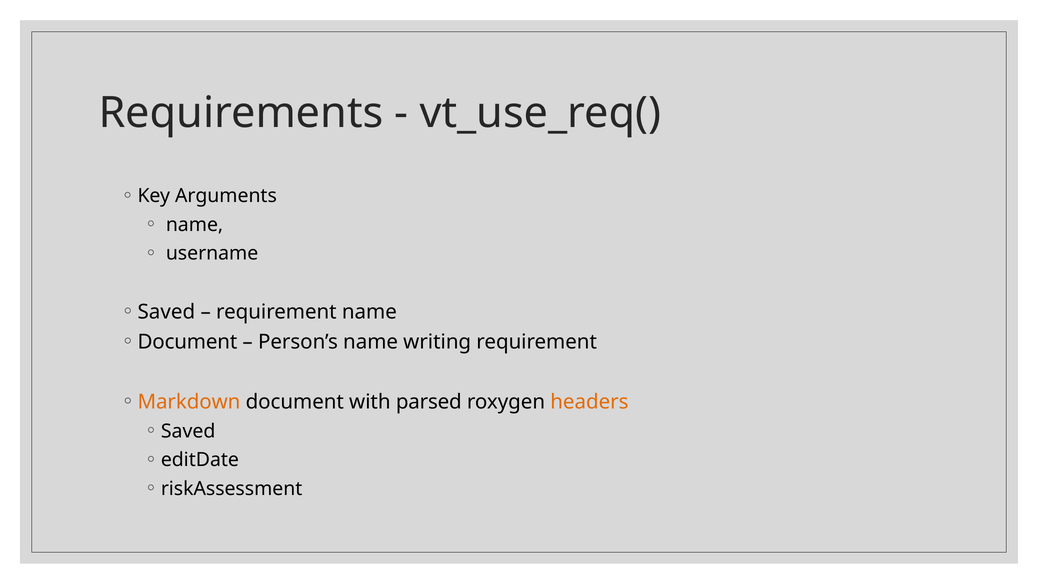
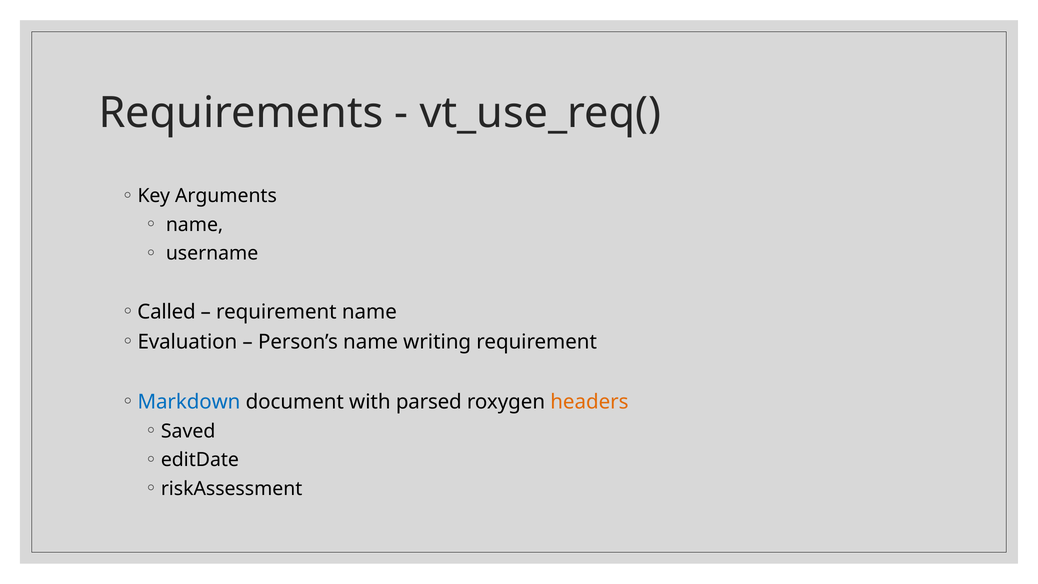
Saved: Saved -> Called (166, 312)
Document: Document -> Evaluation (187, 342)
Markdown colour: orange -> blue (189, 402)
